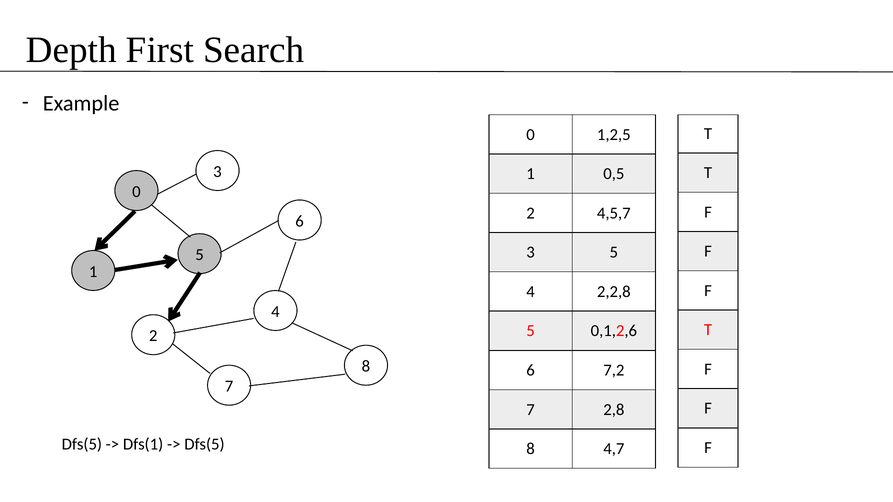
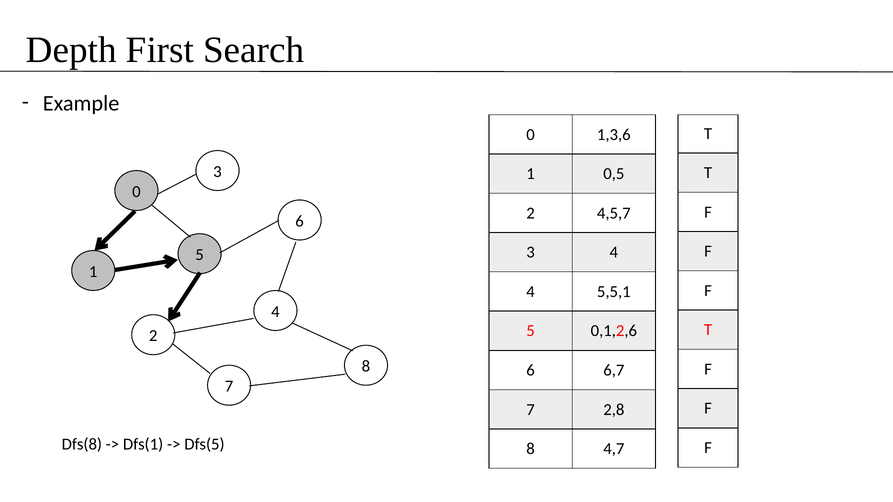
1,2,5: 1,2,5 -> 1,3,6 (614, 135)
3 5: 5 -> 4 (614, 253)
2,2,8: 2,2,8 -> 5,5,1 (614, 292)
7,2: 7,2 -> 6,7 (614, 370)
Dfs(5: Dfs(5 -> Dfs(8 (82, 444)
